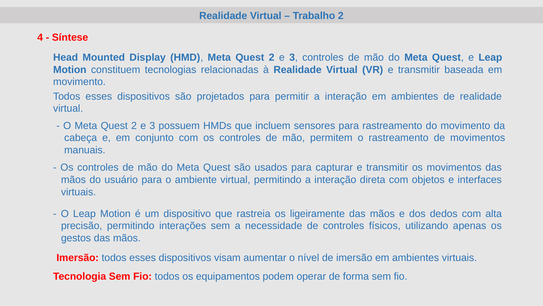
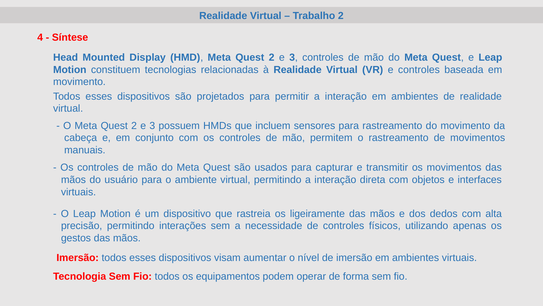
VR e transmitir: transmitir -> controles (419, 70)
